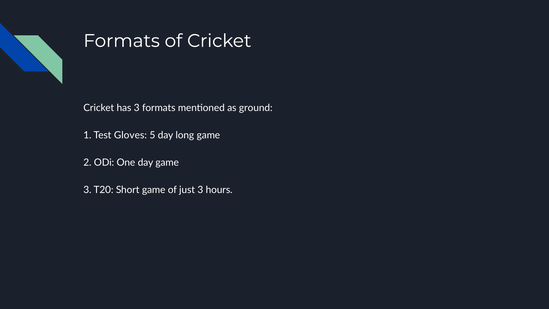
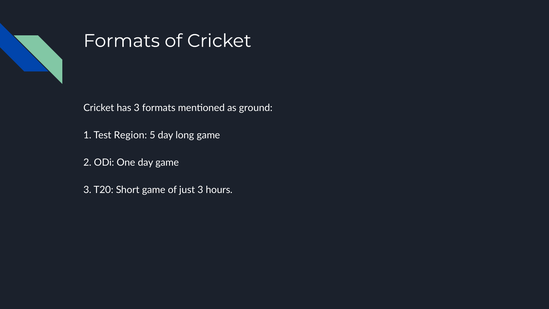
Gloves: Gloves -> Region (130, 135)
